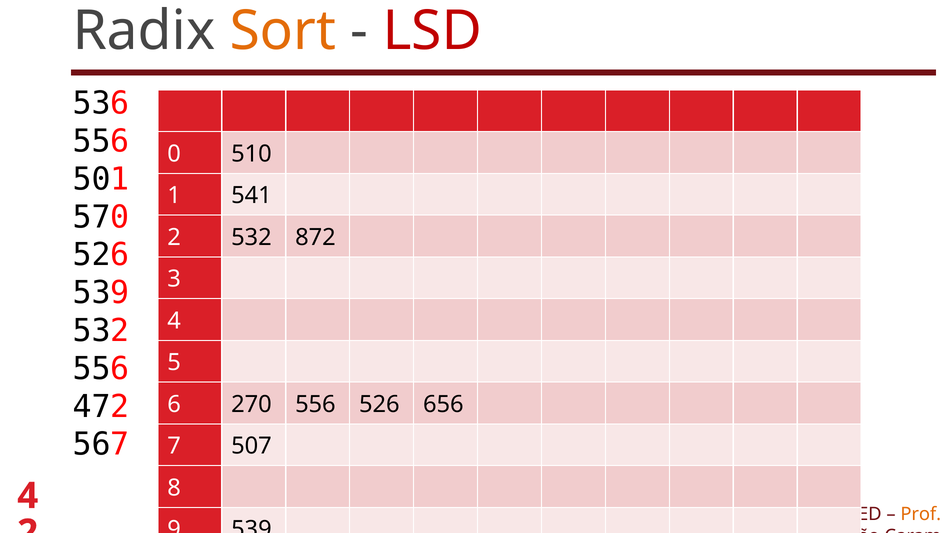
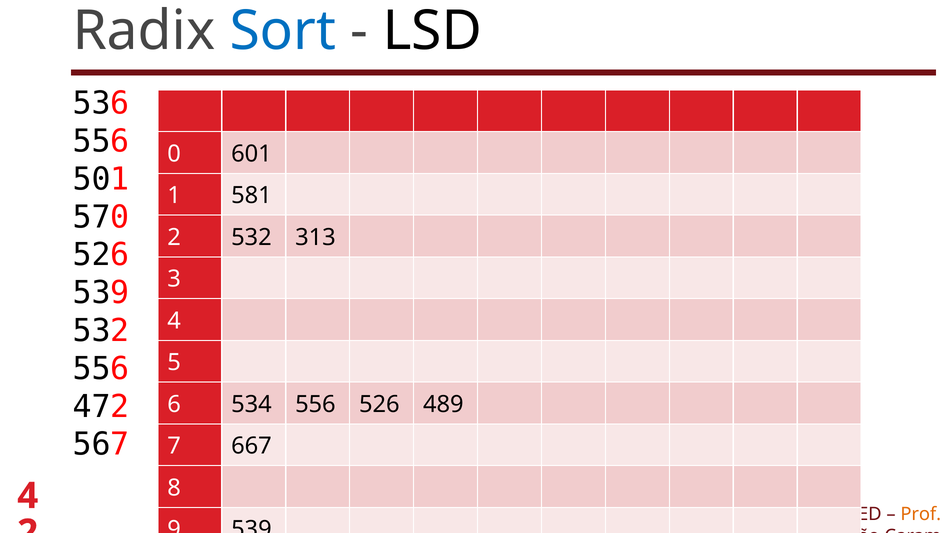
Sort colour: orange -> blue (283, 31)
LSD colour: red -> black (432, 31)
510: 510 -> 601 (251, 154)
541: 541 -> 581 (251, 195)
872: 872 -> 313 (315, 237)
270: 270 -> 534 (251, 404)
656: 656 -> 489 (443, 404)
507: 507 -> 667 (251, 446)
